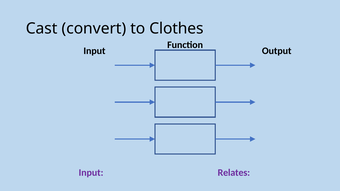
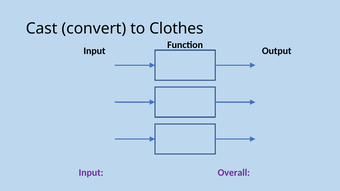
Relates: Relates -> Overall (234, 173)
